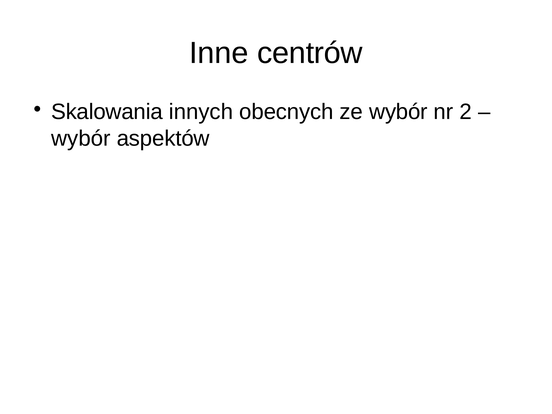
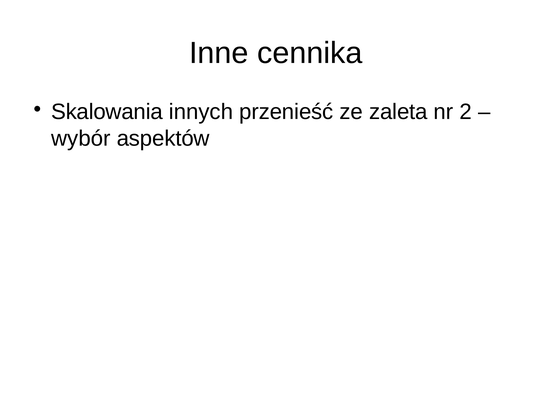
centrów: centrów -> cennika (310, 53)
obecnych: obecnych -> przenieść (286, 112)
ze wybór: wybór -> zaleta (398, 112)
